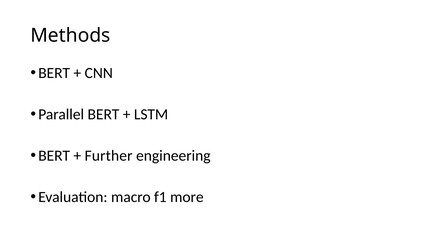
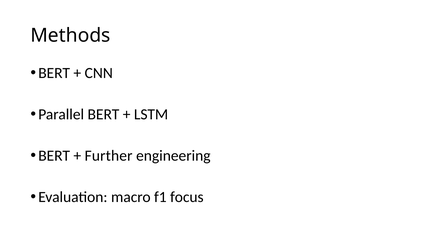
more: more -> focus (187, 197)
